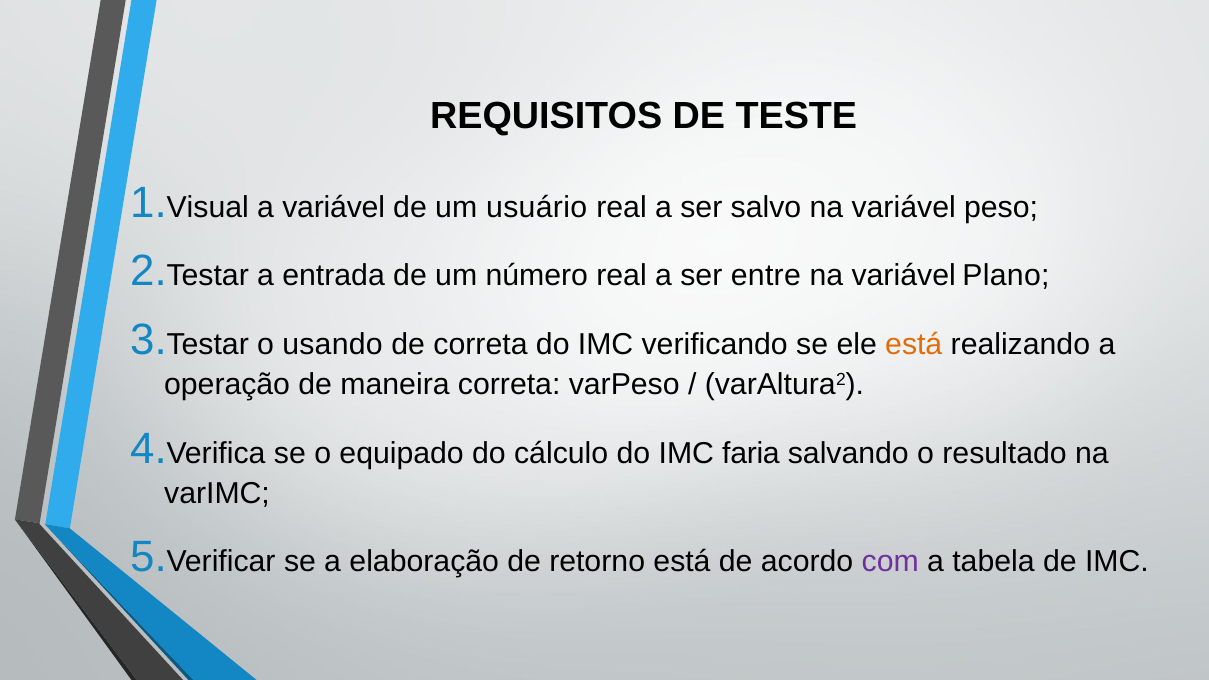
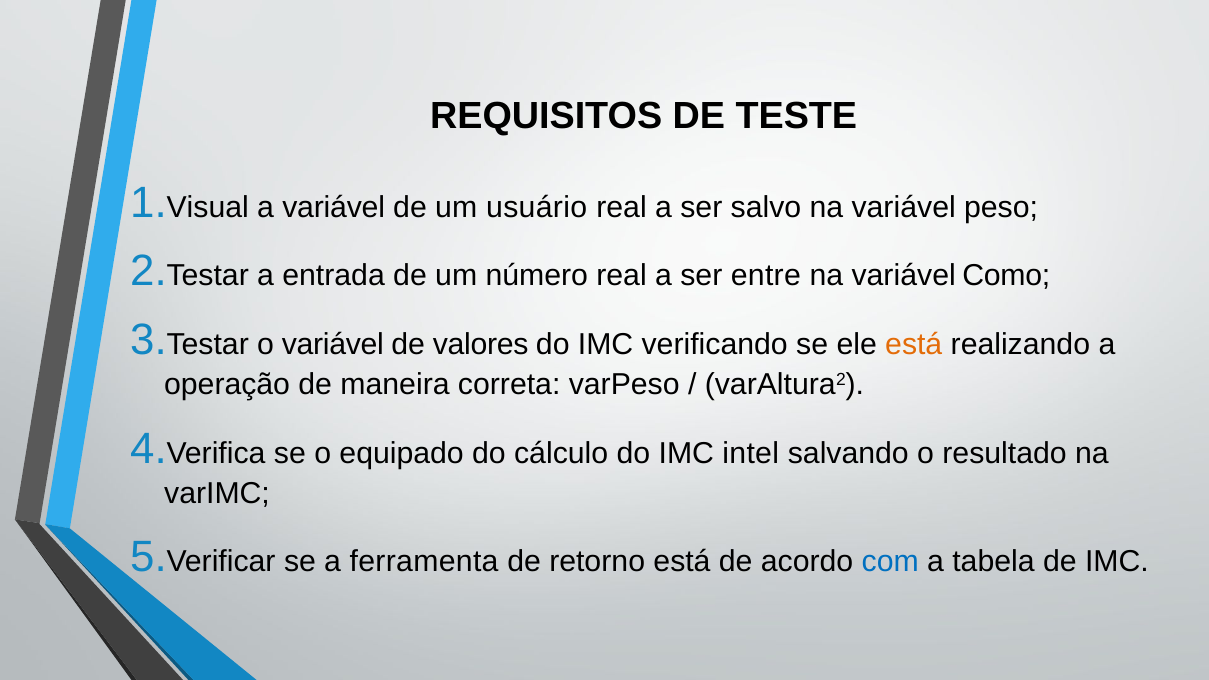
Plano: Plano -> Como (1006, 276)
o usando: usando -> variável (333, 344)
de correta: correta -> valores (481, 344)
faria: faria -> intel (751, 453)
elaboração: elaboração -> ferramenta (424, 562)
com colour: purple -> blue (890, 562)
